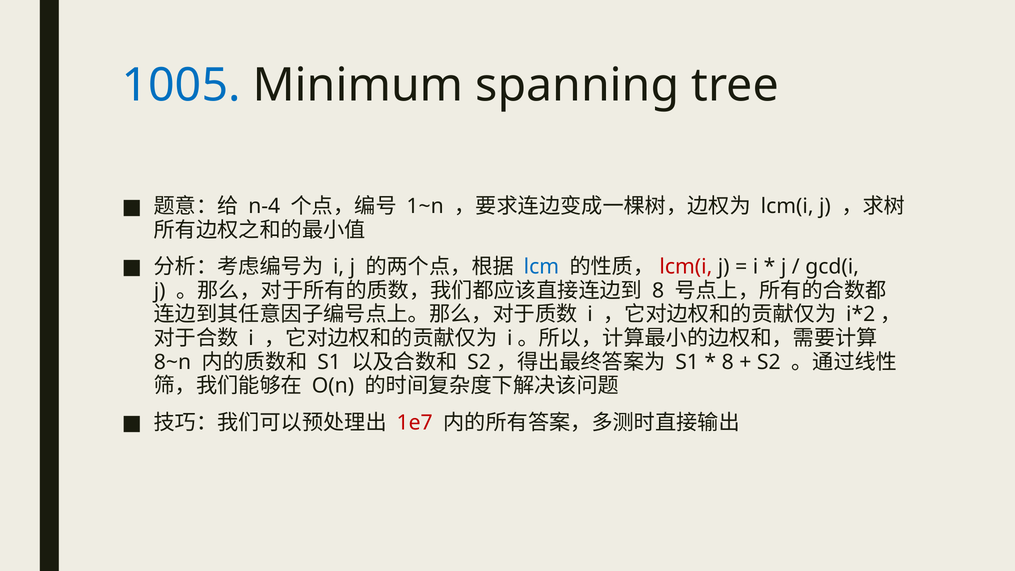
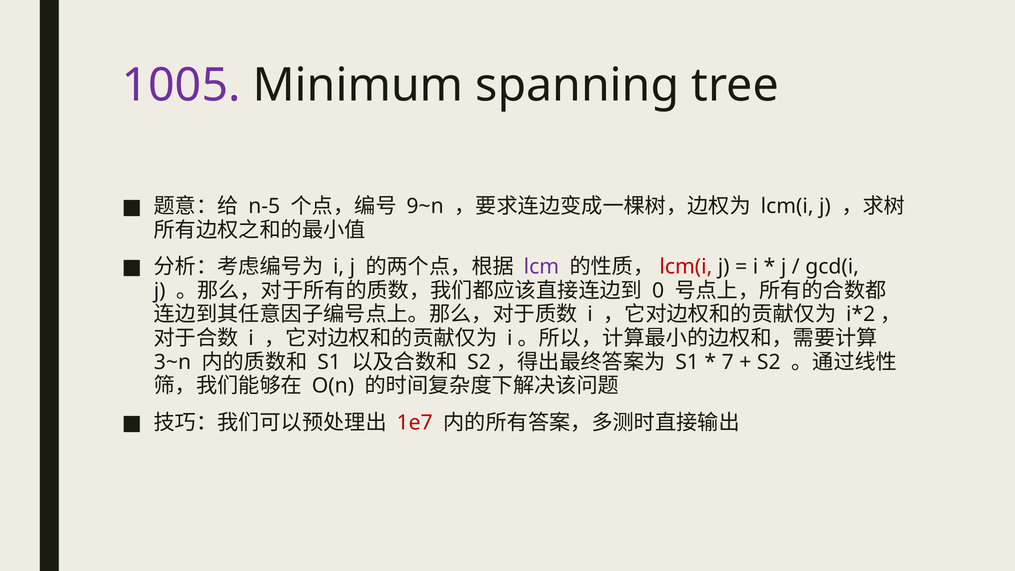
1005 colour: blue -> purple (181, 85)
n-4: n-4 -> n-5 (264, 206)
1~n: 1~n -> 9~n (425, 206)
lcm colour: blue -> purple (541, 267)
8: 8 -> 0 (658, 291)
8~n: 8~n -> 3~n (172, 362)
8: 8 -> 7 (728, 362)
